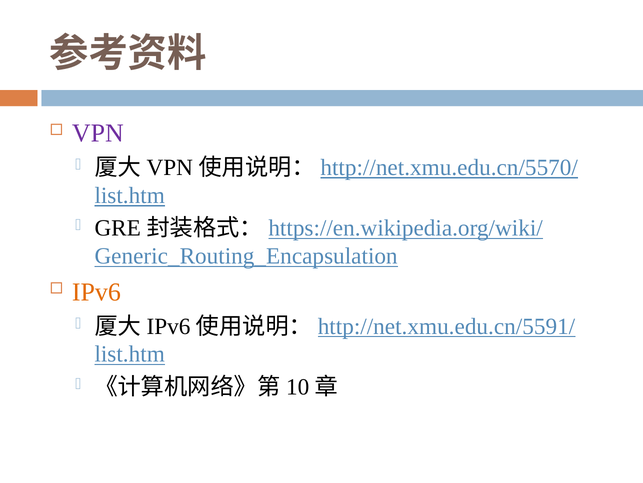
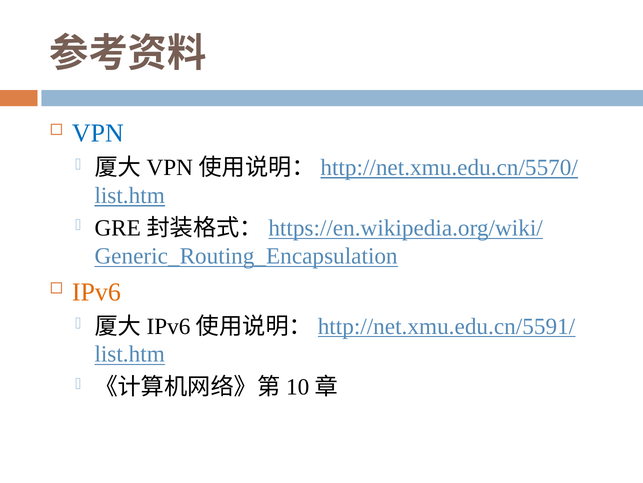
VPN colour: purple -> blue (98, 133)
